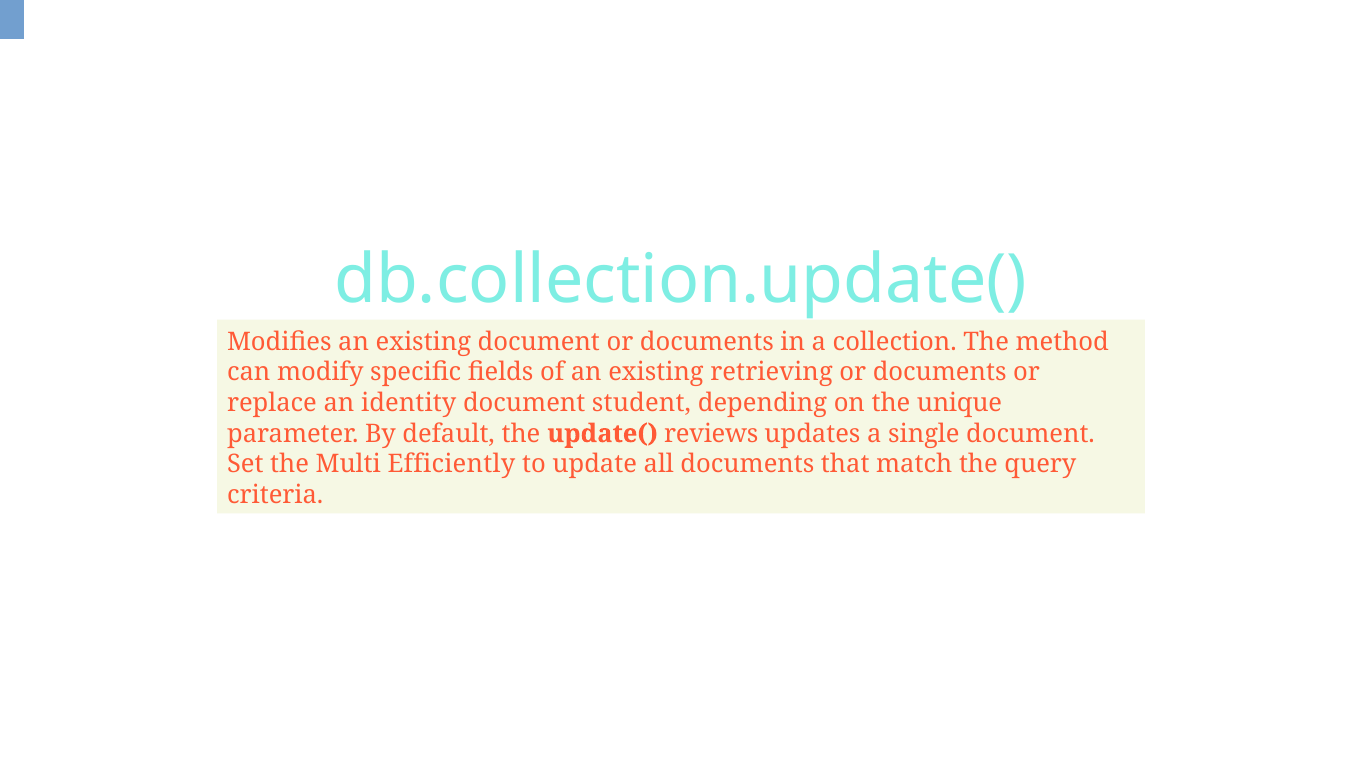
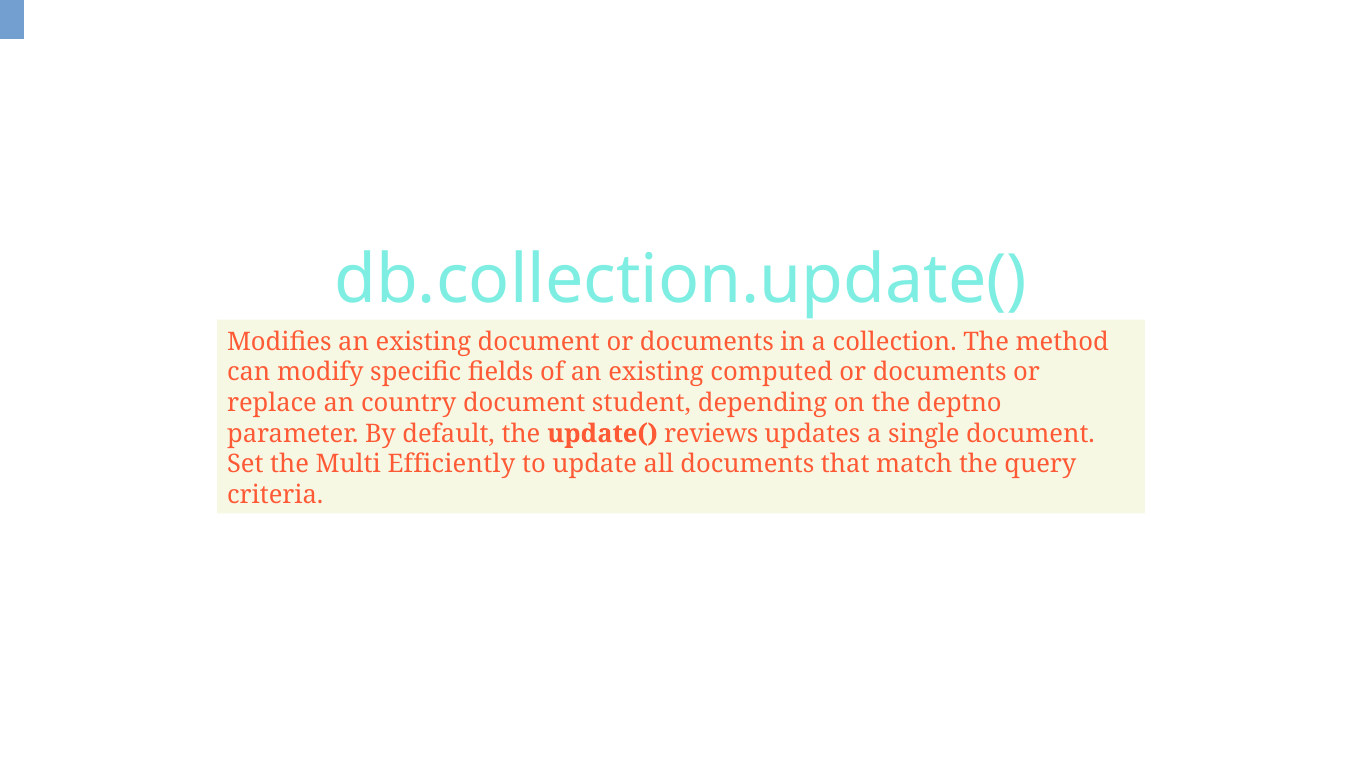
retrieving: retrieving -> computed (772, 372)
identity: identity -> country (409, 403)
unique: unique -> deptno (959, 403)
